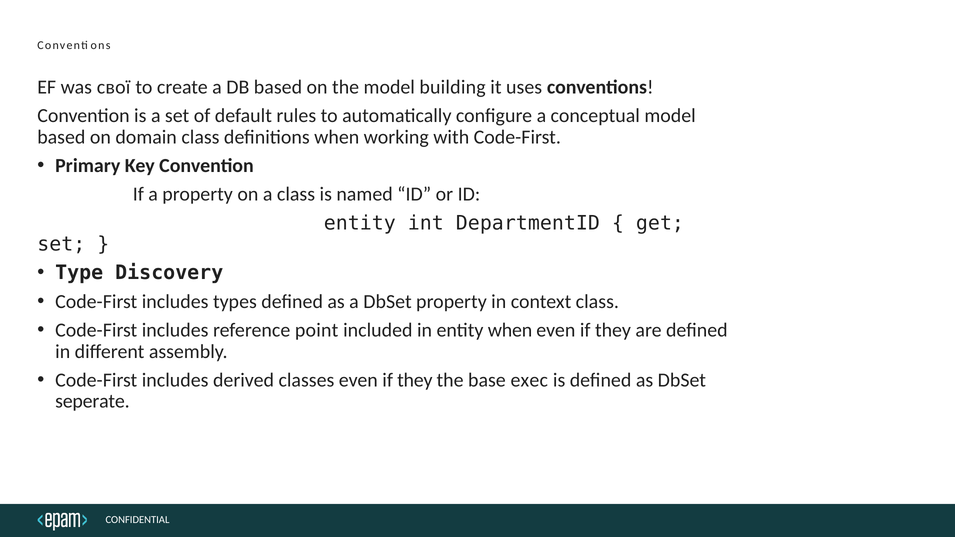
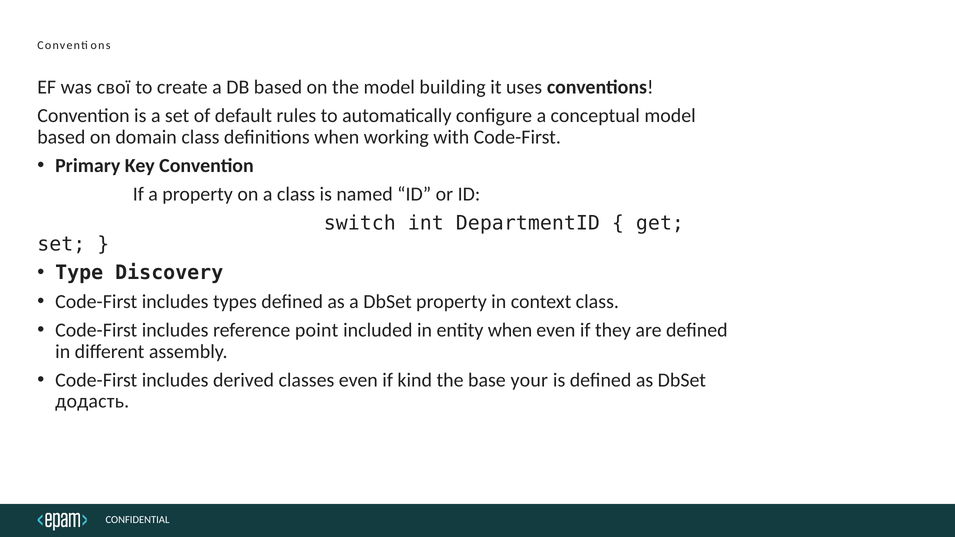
entity: entity -> switch (360, 223)
classes even if they: they -> kind (415, 380)
exec: exec -> your (529, 380)
seperate: seperate -> додасть (92, 401)
